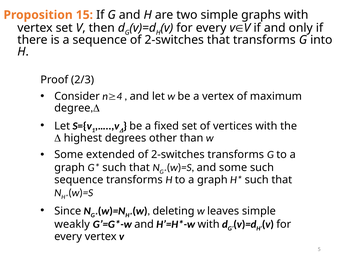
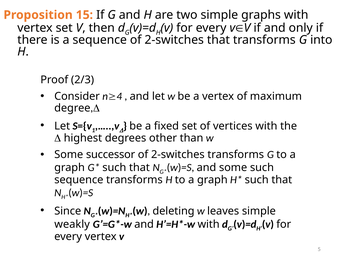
extended: extended -> successor (111, 155)
